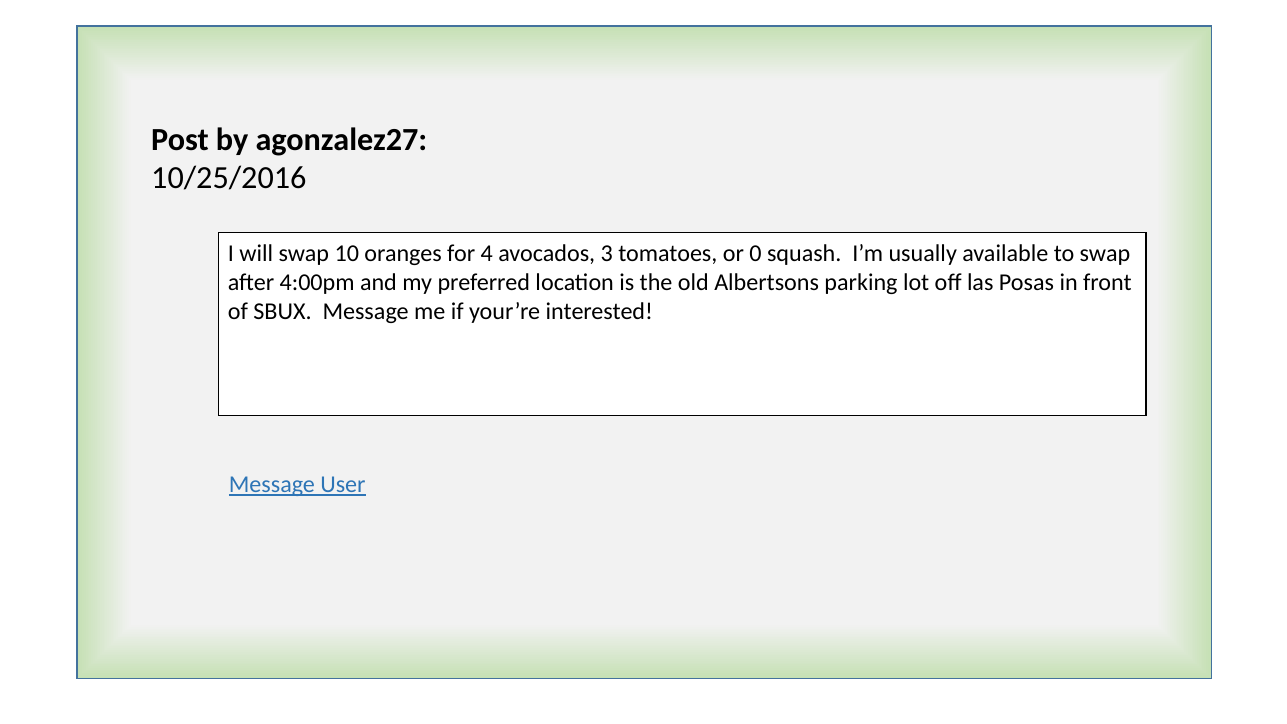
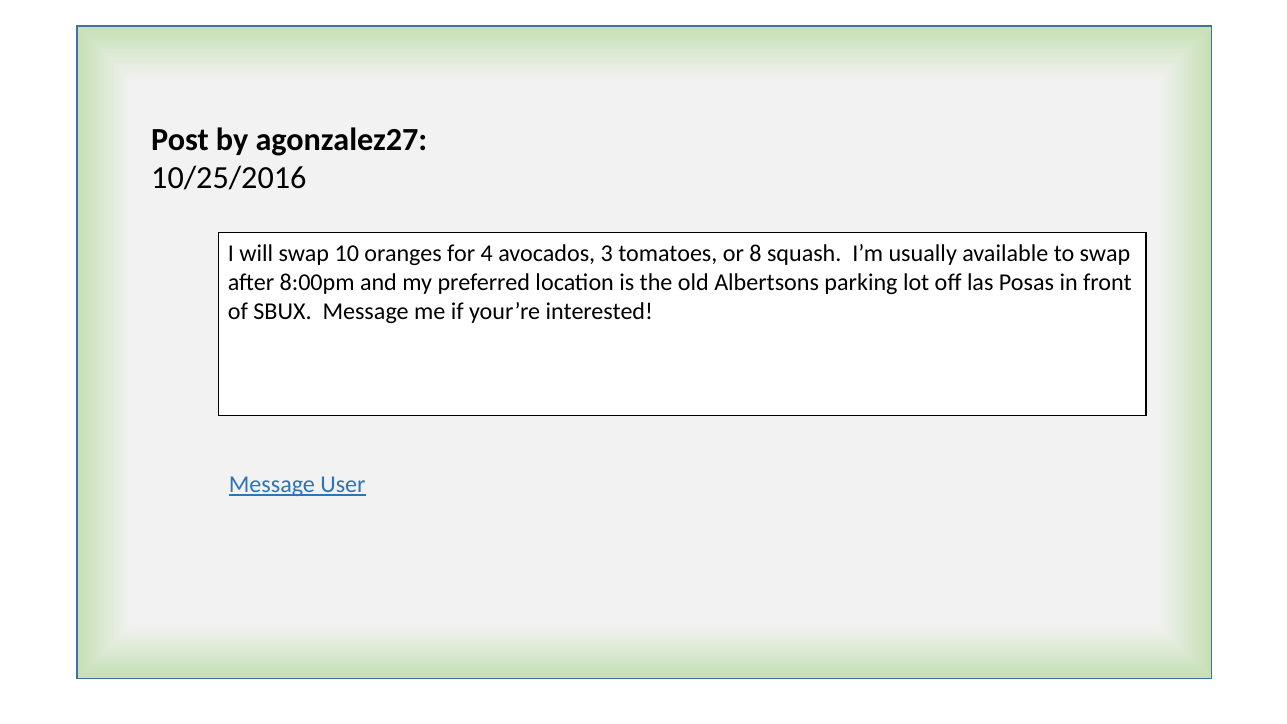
0: 0 -> 8 (756, 253)
4:00pm: 4:00pm -> 8:00pm (317, 282)
